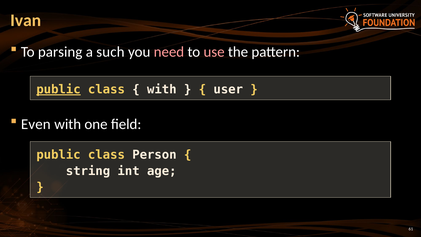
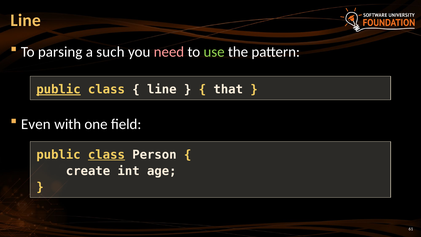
Ivan: Ivan -> Line (26, 20)
use colour: pink -> light green (214, 52)
with: with -> line (162, 90)
user: user -> that (228, 90)
class underline: none -> present (106, 155)
string: string -> create (88, 171)
